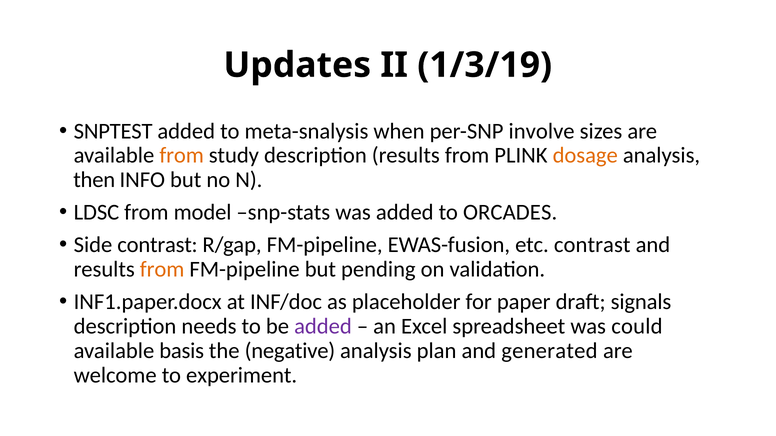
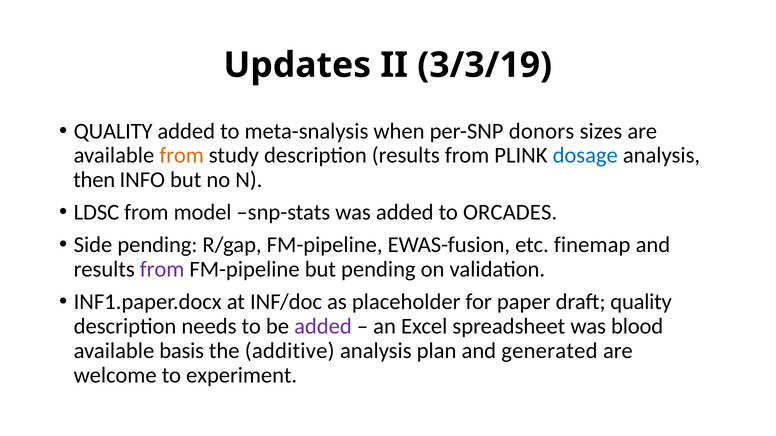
1/3/19: 1/3/19 -> 3/3/19 (485, 65)
SNPTEST: SNPTEST -> QUALITY (113, 131)
involve: involve -> donors (542, 131)
dosage colour: orange -> blue (585, 156)
Side contrast: contrast -> pending (157, 245)
etc contrast: contrast -> finemap (592, 245)
from colour: orange -> purple (162, 270)
draft signals: signals -> quality (641, 302)
could: could -> blood (637, 327)
negative: negative -> additive (290, 351)
